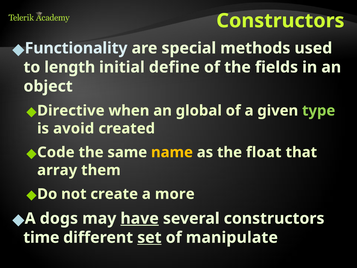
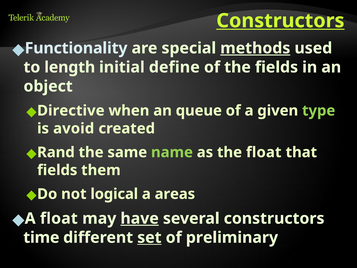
Constructors underline: none -> present (280, 21)
methods underline: none -> present (255, 48)
global: global -> queue (199, 111)
Code: Code -> Rand (56, 152)
name colour: yellow -> light green (172, 152)
array: array -> fields (57, 170)
create: create -> logical (114, 194)
more: more -> areas (175, 194)
A dogs: dogs -> float (59, 218)
manipulate: manipulate -> preliminary (232, 237)
